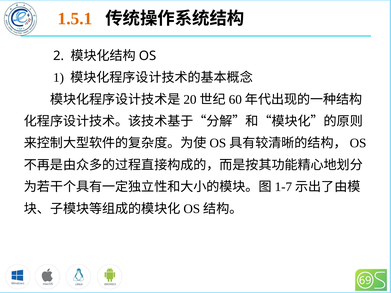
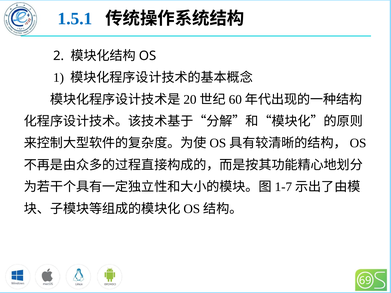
1.5.1 colour: orange -> blue (75, 19)
